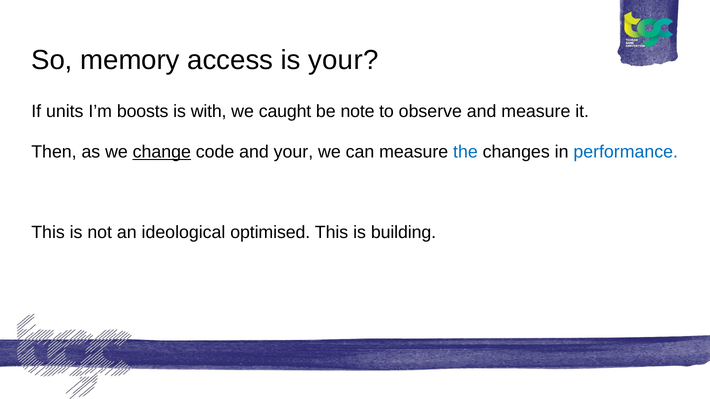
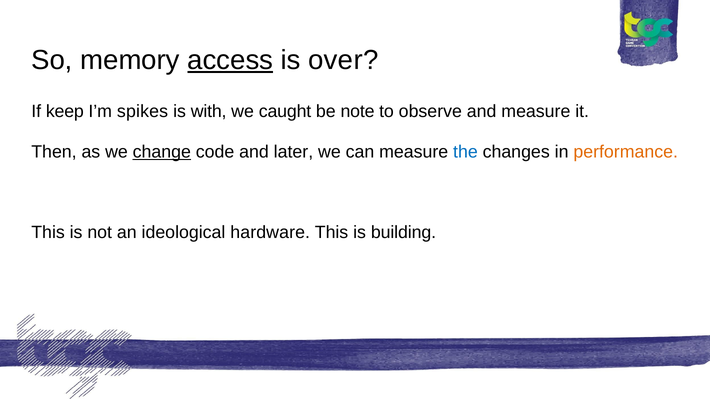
access underline: none -> present (230, 60)
is your: your -> over (343, 60)
units: units -> keep (65, 112)
boosts: boosts -> spikes (143, 112)
and your: your -> later (293, 152)
performance colour: blue -> orange (626, 152)
optimised: optimised -> hardware (270, 232)
